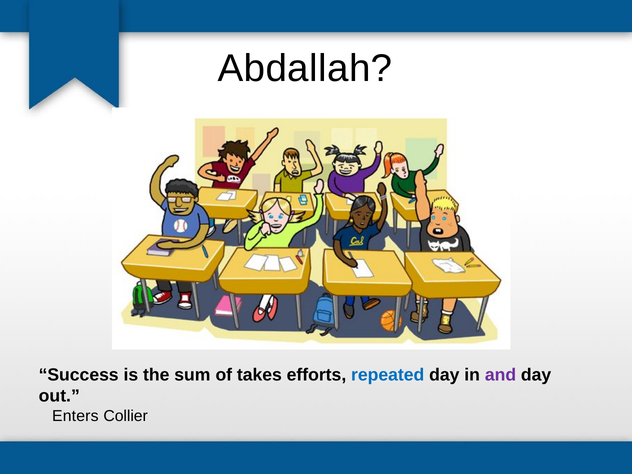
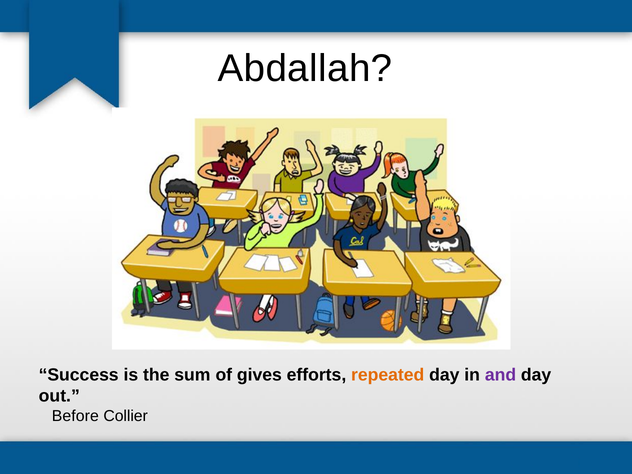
takes: takes -> gives (259, 375)
repeated colour: blue -> orange (388, 375)
Enters: Enters -> Before (75, 416)
